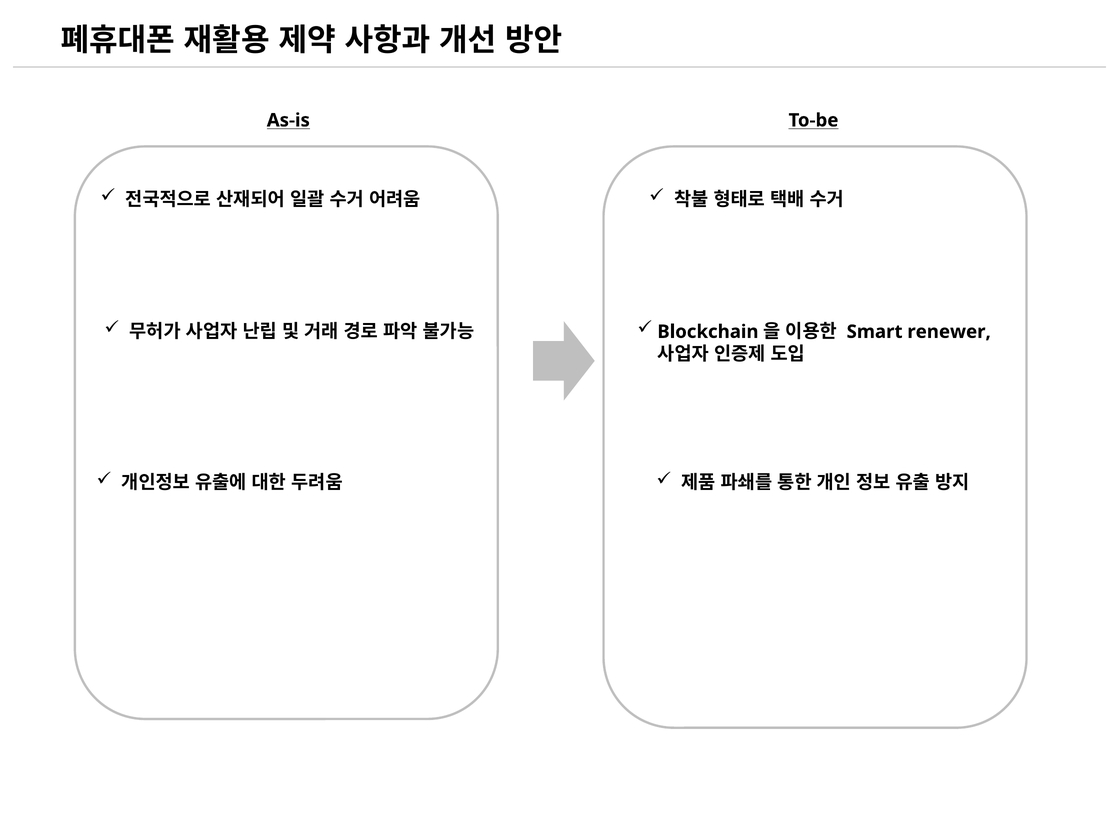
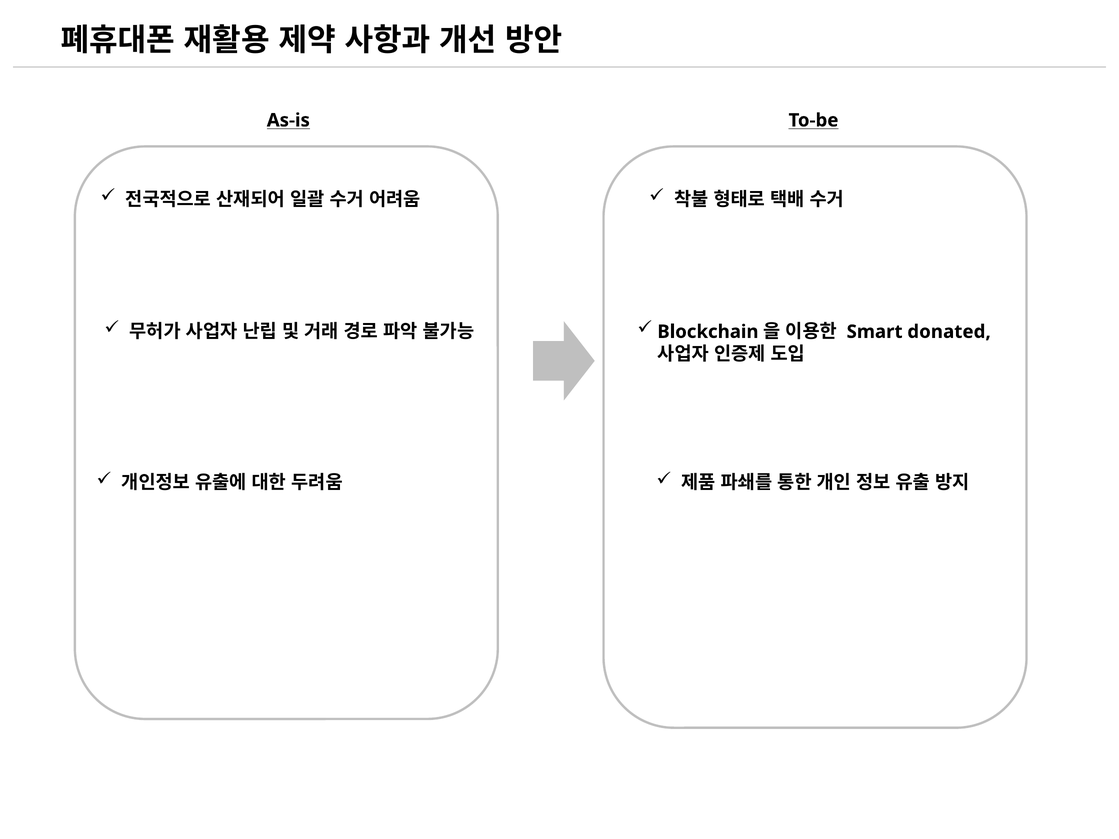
renewer: renewer -> donated (949, 332)
